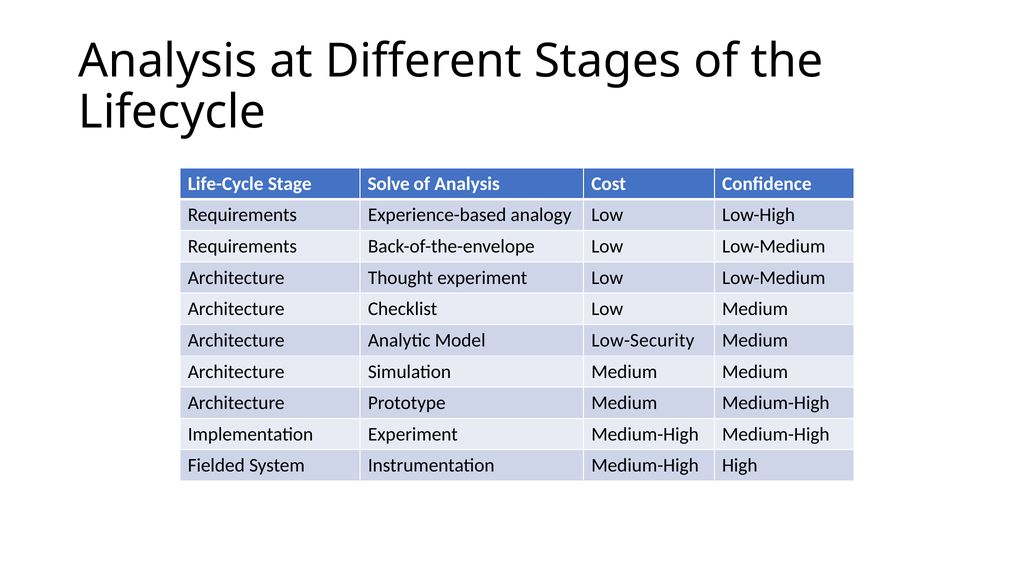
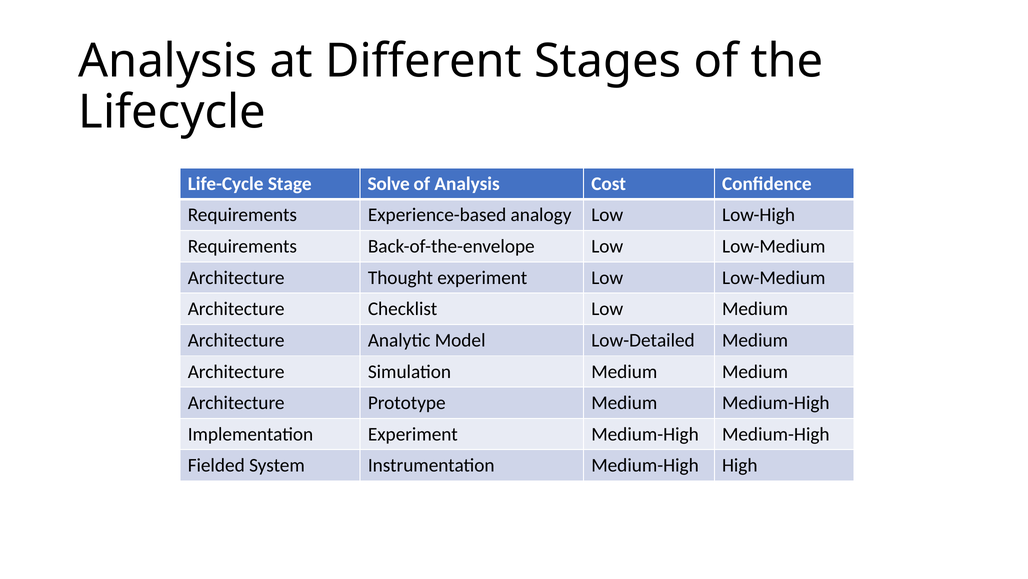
Low-Security: Low-Security -> Low-Detailed (643, 340)
